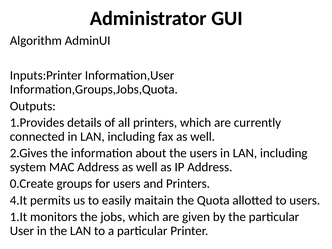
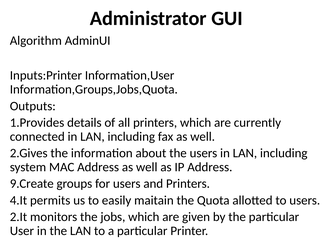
0.Create: 0.Create -> 9.Create (32, 184)
1.It: 1.It -> 2.It (18, 217)
